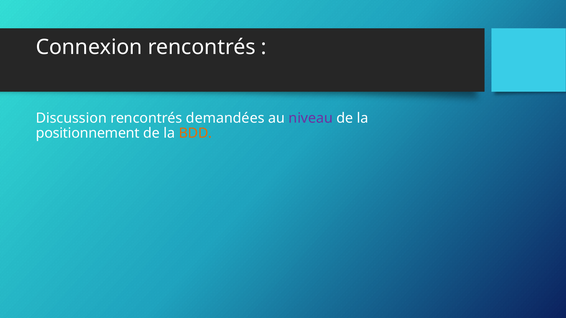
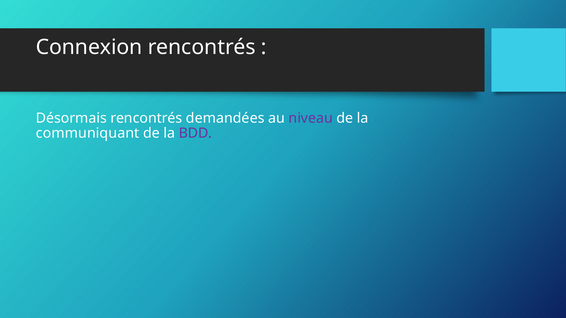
Discussion: Discussion -> Désormais (71, 118)
positionnement: positionnement -> communiquant (88, 133)
BDD colour: orange -> purple (195, 133)
